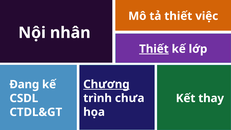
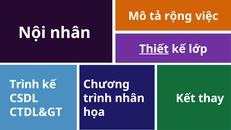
tả thiết: thiết -> rộng (178, 16)
Chương underline: present -> none (106, 84)
Đang: Đang -> Trình (24, 84)
trình chưa: chưa -> nhân (130, 98)
